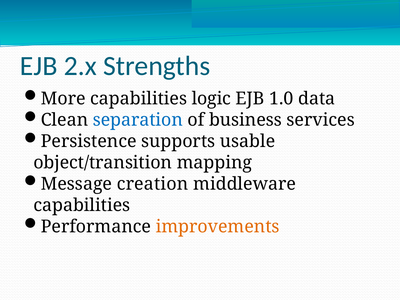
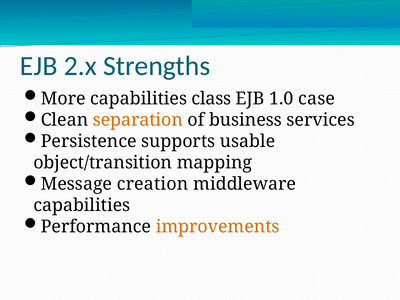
logic: logic -> class (211, 99)
data: data -> case (317, 99)
separation colour: blue -> orange (138, 120)
